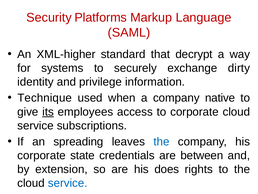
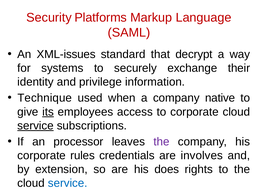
XML-higher: XML-higher -> XML-issues (66, 54)
dirty: dirty -> their (239, 68)
service underline: none -> present (35, 125)
spreading: spreading -> processor (78, 141)
the colour: blue -> purple (161, 141)
state: state -> rules (83, 155)
between: between -> involves (202, 155)
